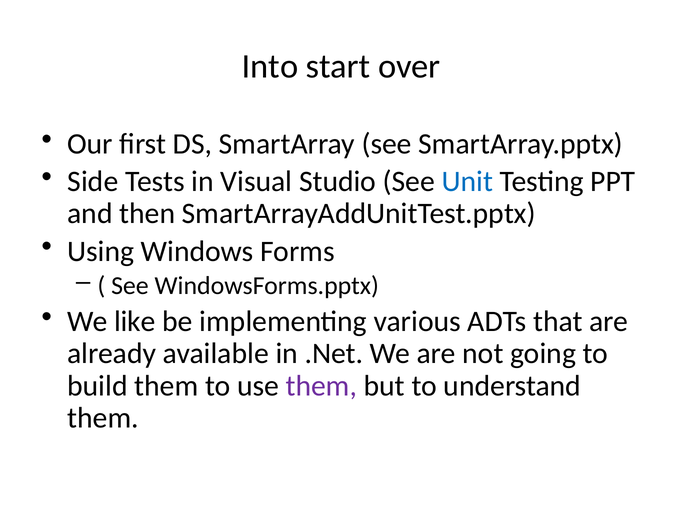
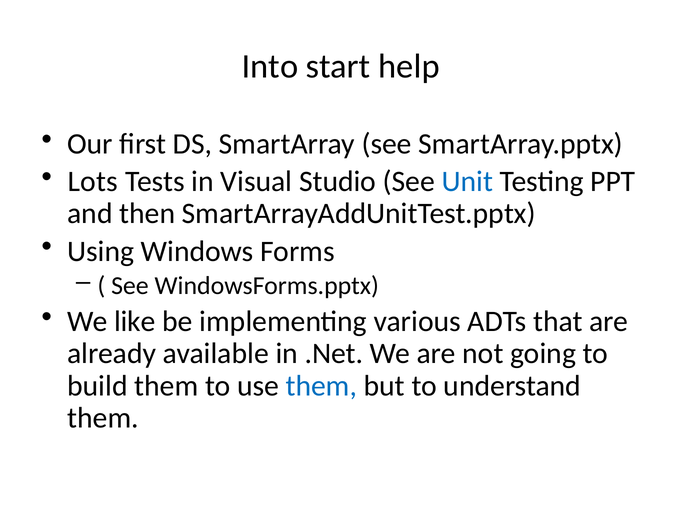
over: over -> help (409, 66)
Side: Side -> Lots (93, 182)
them colour: purple -> blue (321, 386)
